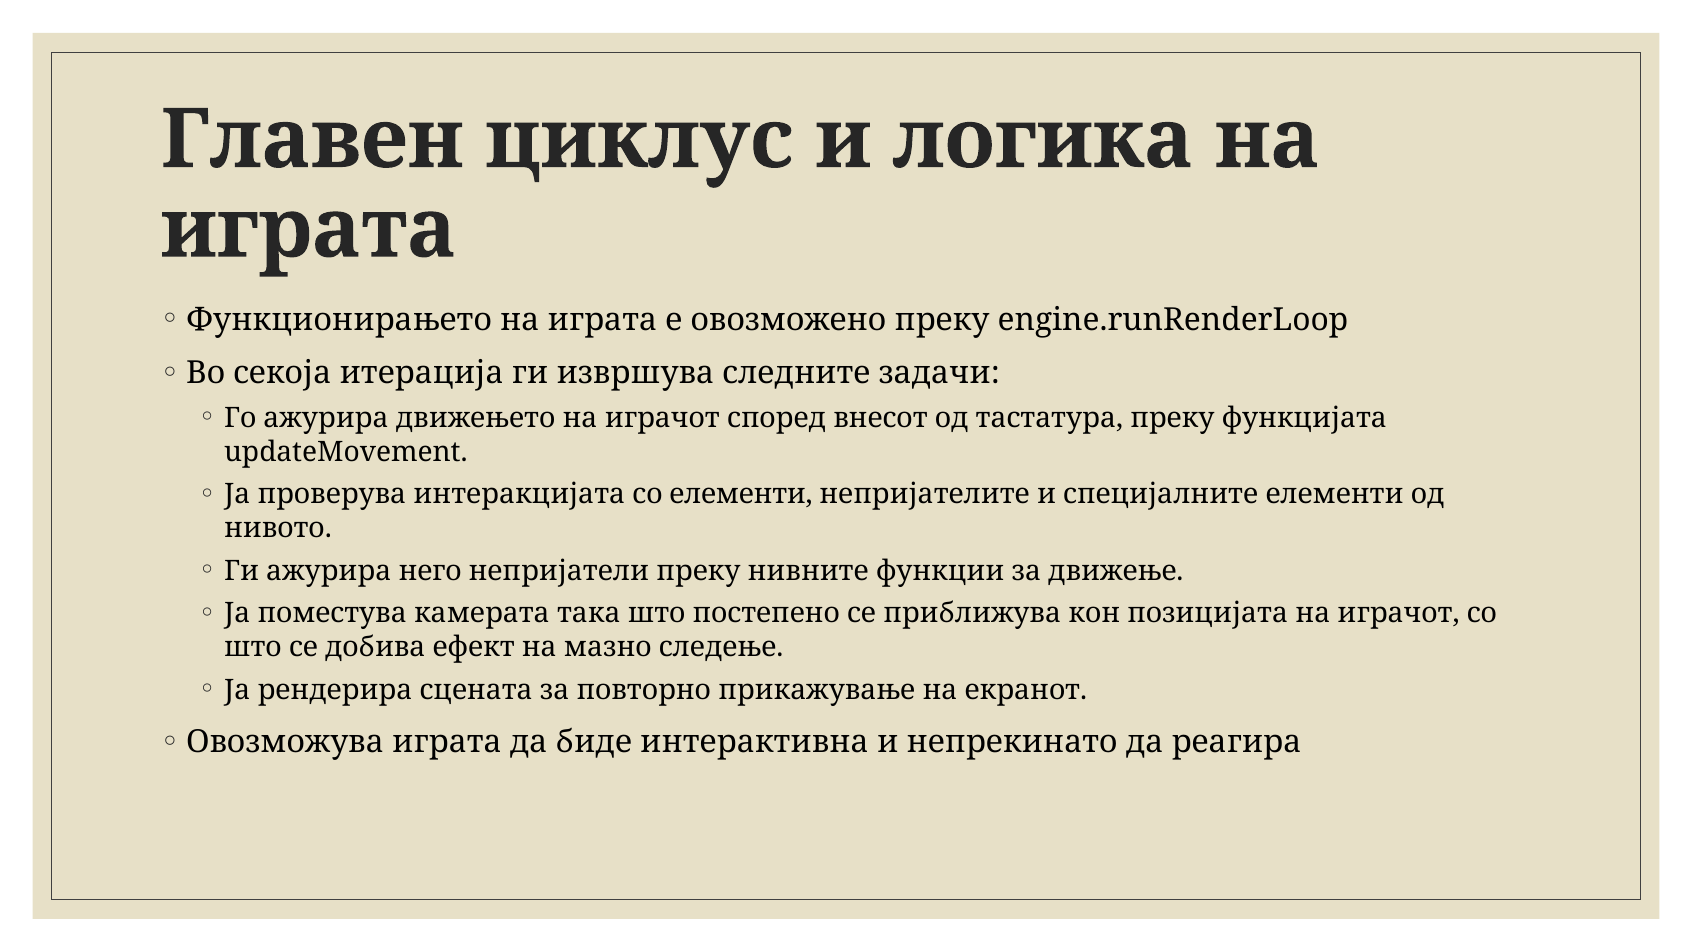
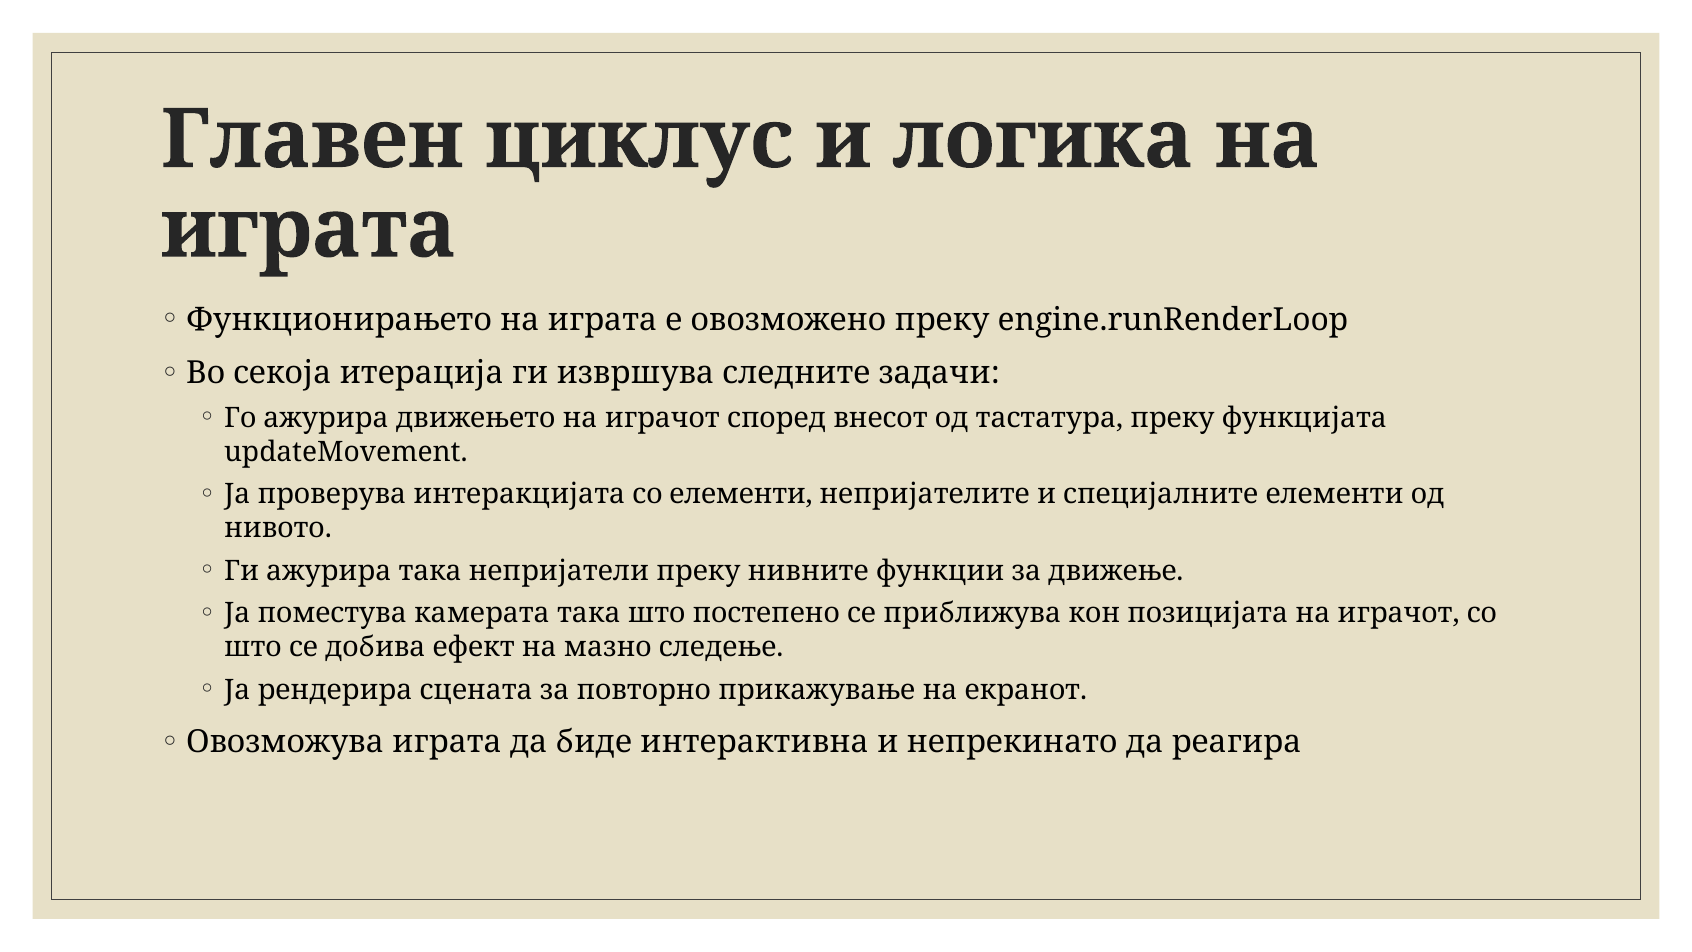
ажурира него: него -> така (430, 571)
